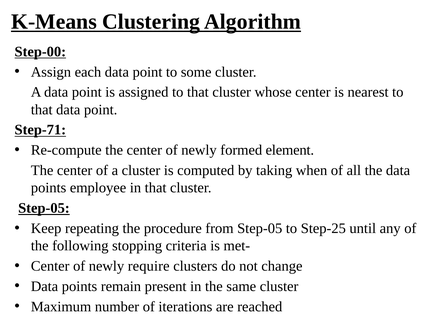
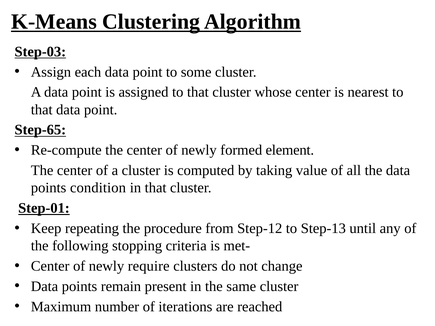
Step-00: Step-00 -> Step-03 (40, 52)
Step-71: Step-71 -> Step-65 (40, 130)
when: when -> value (312, 171)
employee: employee -> condition (98, 188)
Step-05: Step-05 -> Step-01 (44, 208)
from Step-05: Step-05 -> Step-12 (260, 229)
Step-25: Step-25 -> Step-13 (323, 229)
